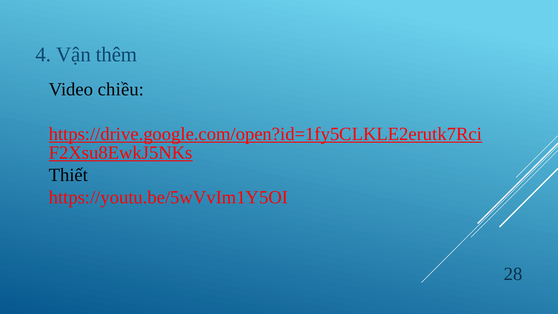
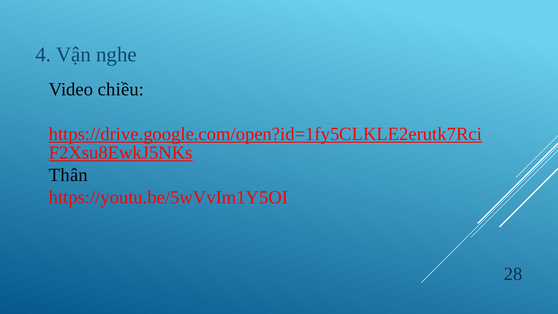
thêm: thêm -> nghe (116, 55)
Thiết: Thiết -> Thân (68, 175)
